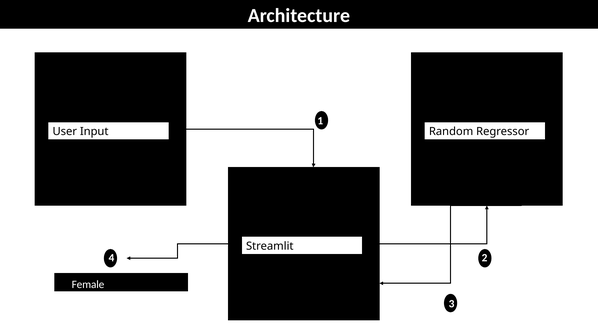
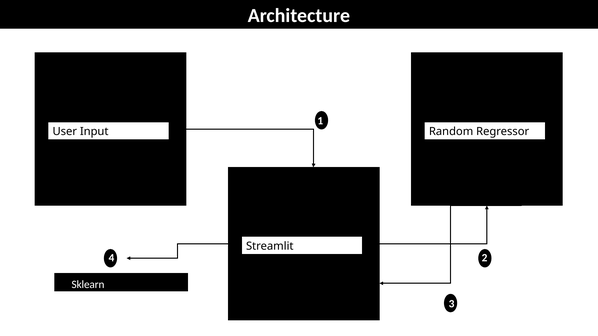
Female: Female -> Sklearn (88, 285)
